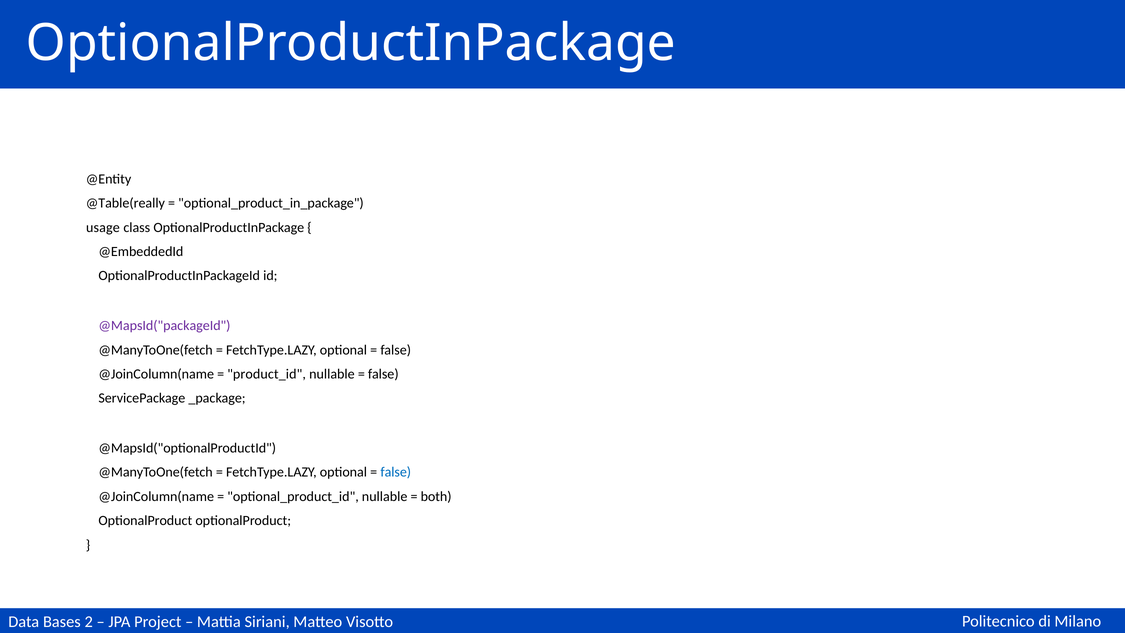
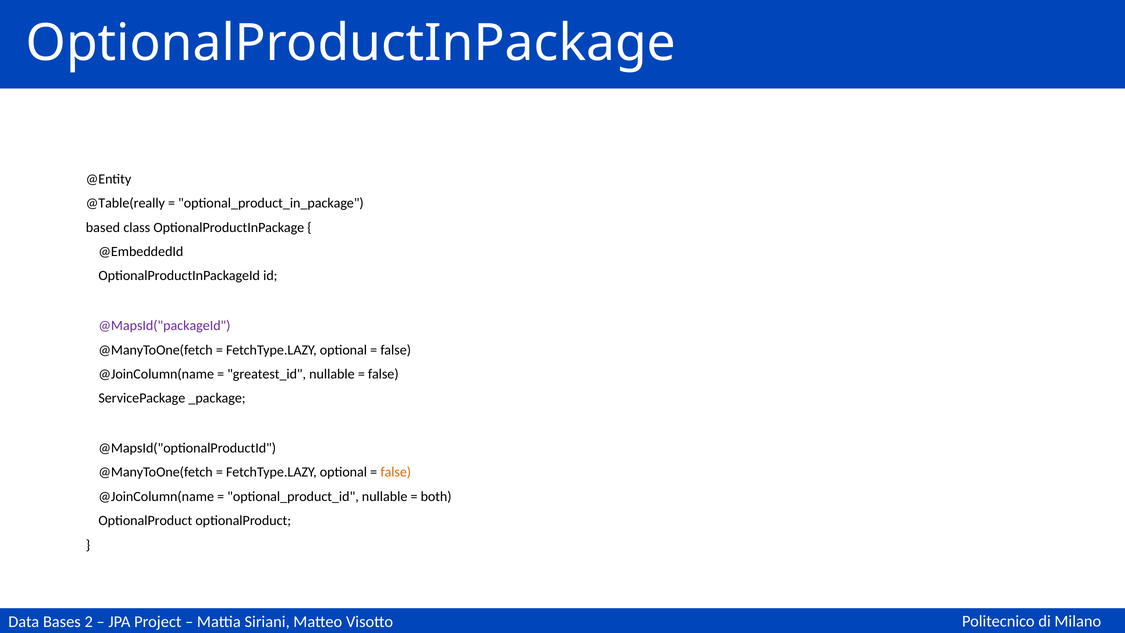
usage: usage -> based (103, 227)
product_id: product_id -> greatest_id (267, 374)
false colour: blue -> orange (396, 472)
